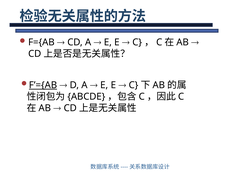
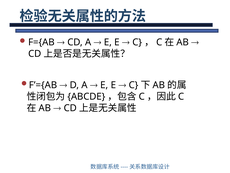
F’={AB underline: present -> none (43, 85)
